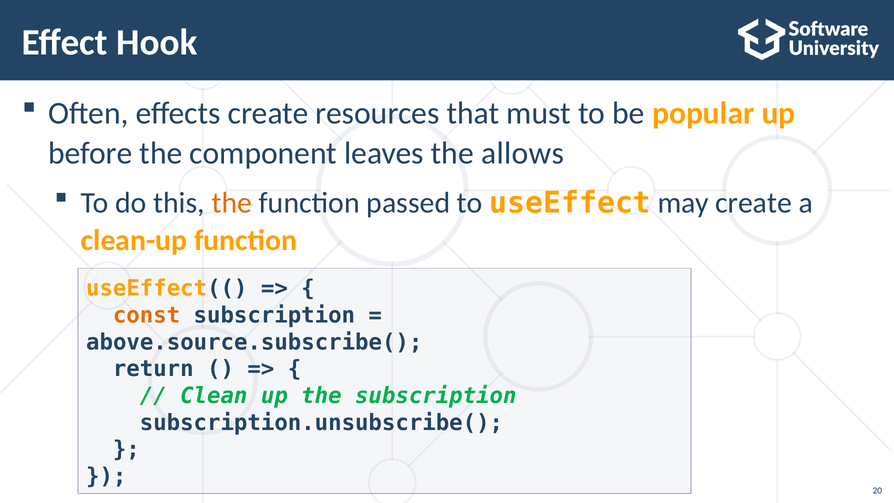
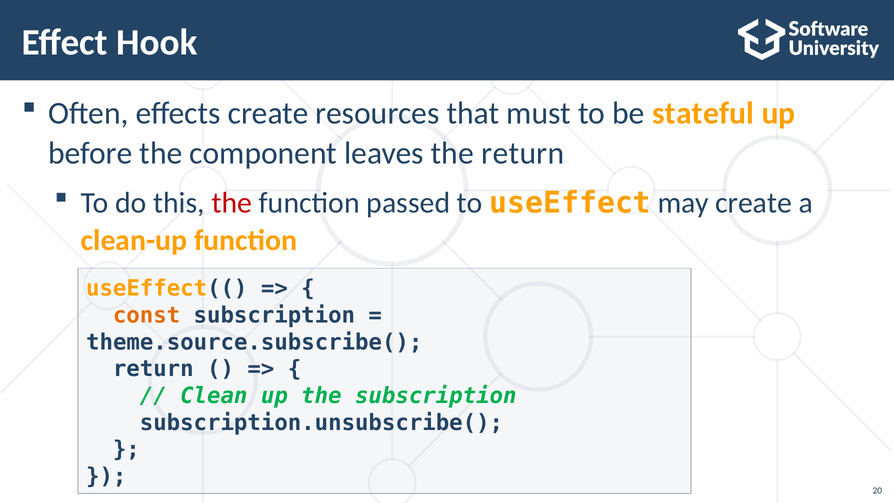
popular: popular -> stateful (703, 113)
the allows: allows -> return (523, 153)
the colour: orange -> red (232, 203)
above.source.subscribe(: above.source.subscribe( -> theme.source.subscribe( (254, 342)
